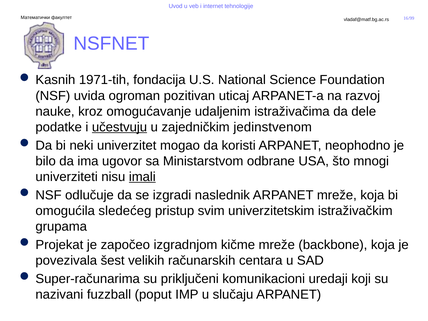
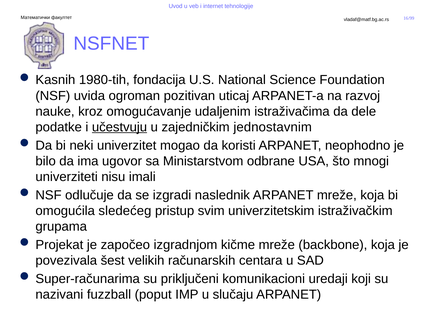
1971-tih: 1971-tih -> 1980-tih (104, 80)
jedinstvenom: jedinstvenom -> jednostavnim (273, 127)
imali underline: present -> none (142, 177)
